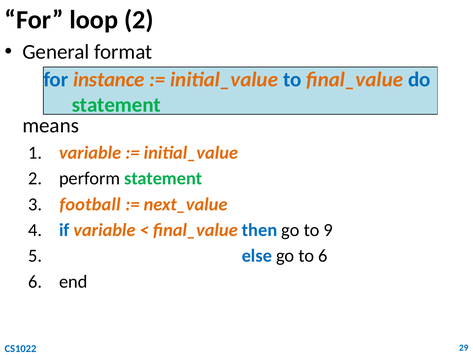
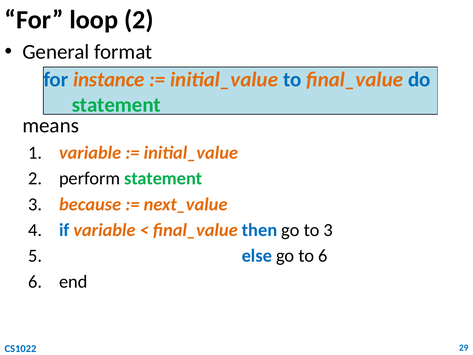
football: football -> because (90, 204)
to 9: 9 -> 3 (328, 230)
